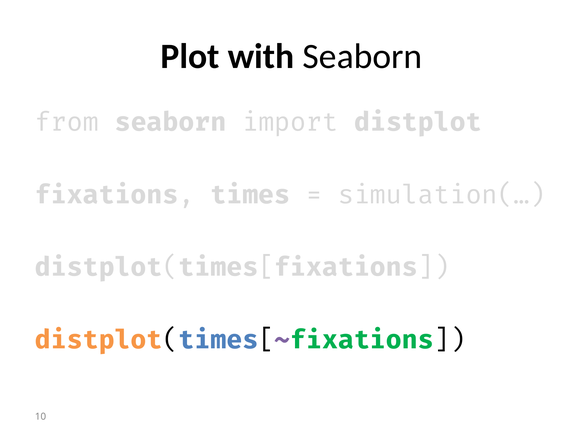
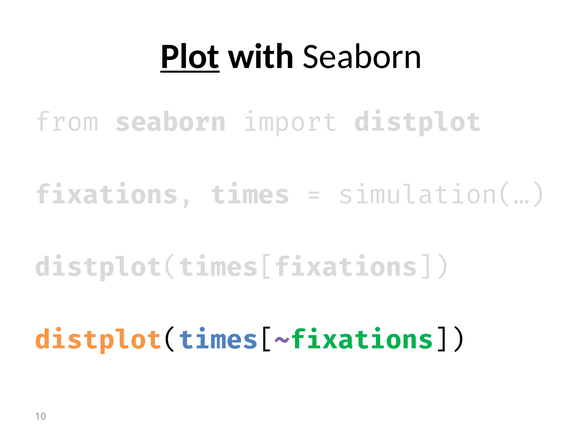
Plot underline: none -> present (190, 56)
